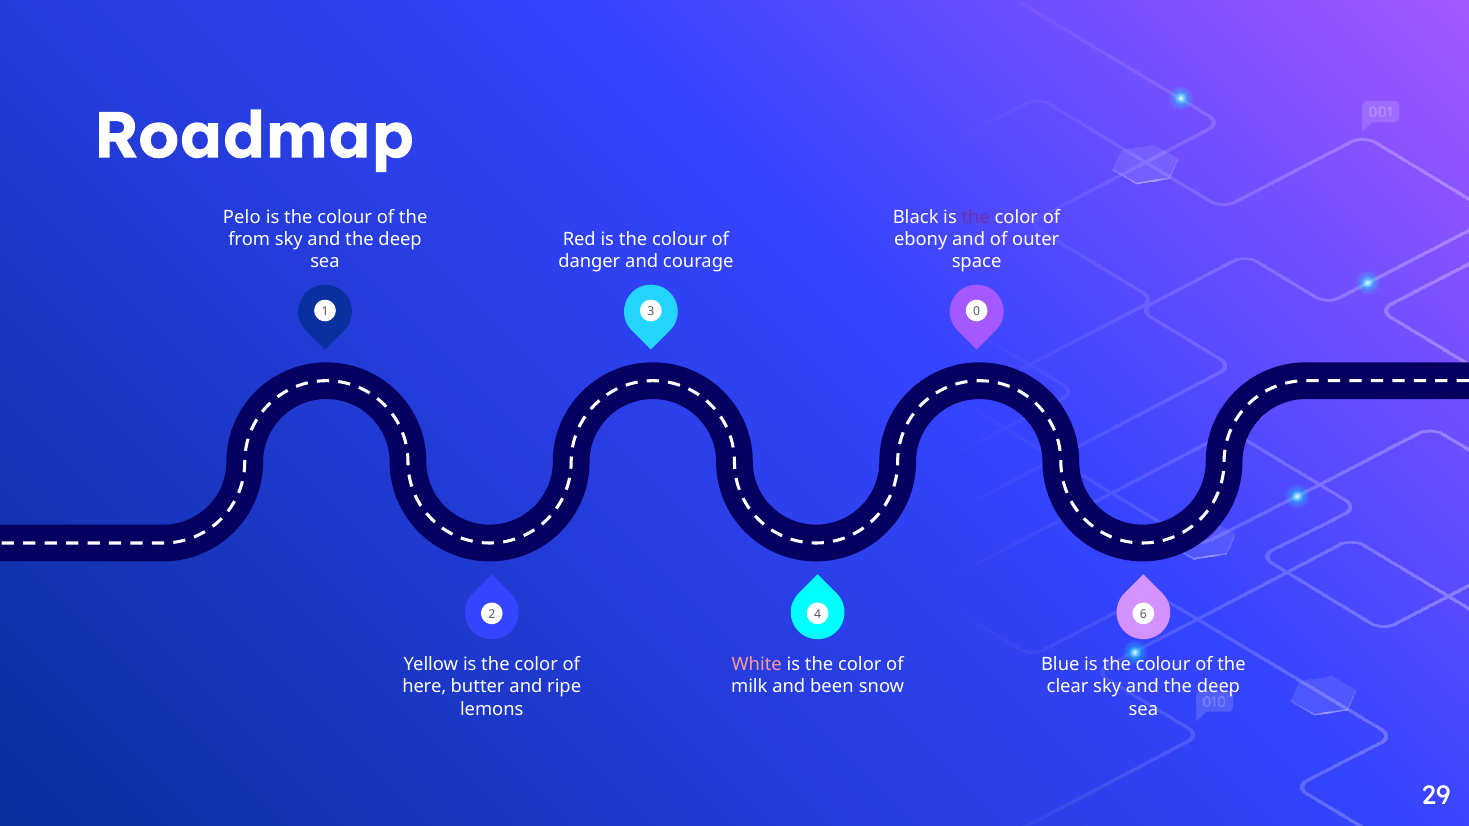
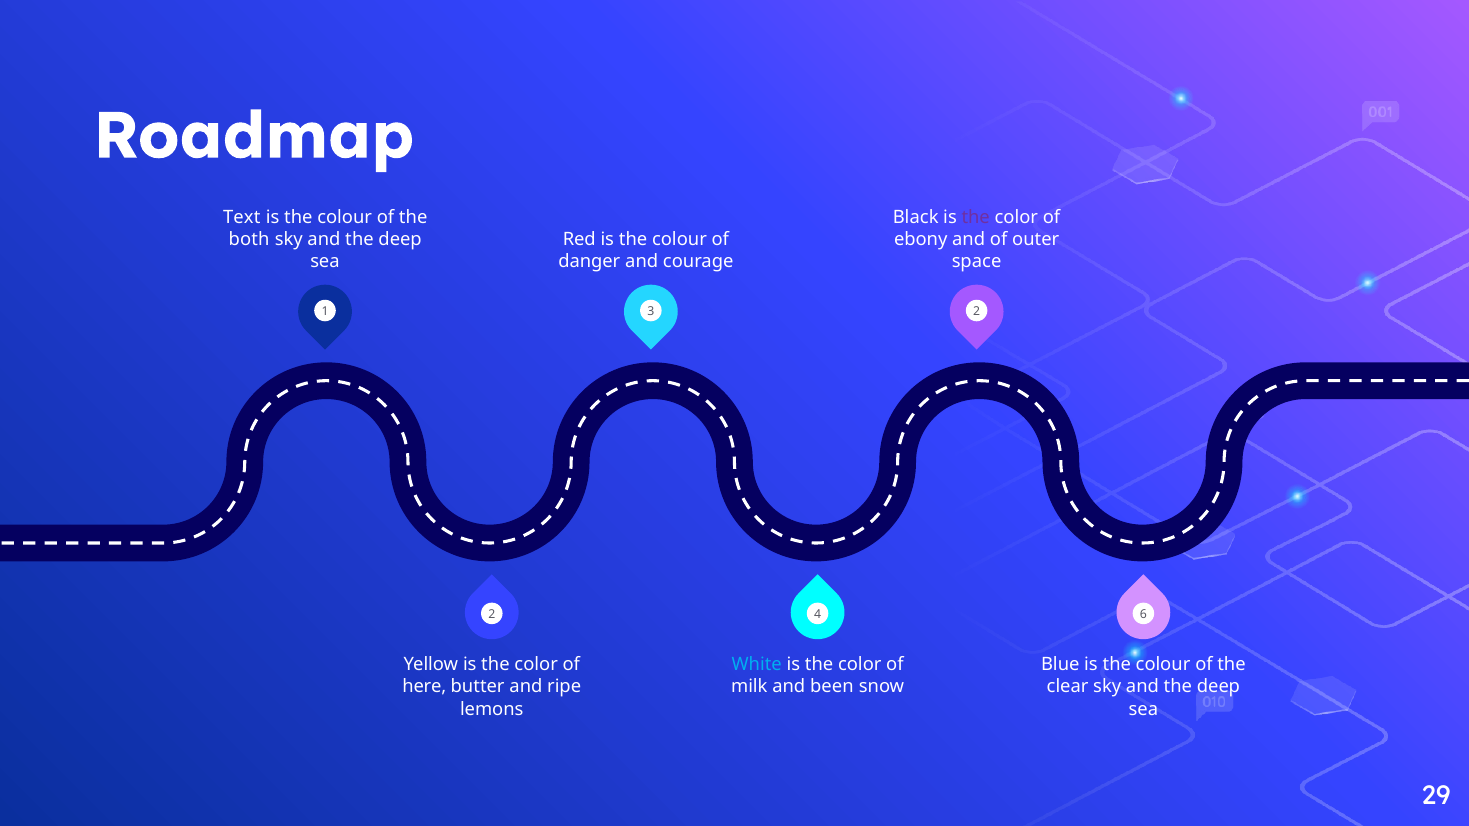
Pelo: Pelo -> Text (242, 217)
from: from -> both (249, 239)
3 0: 0 -> 2 (977, 311)
White colour: pink -> light blue (757, 665)
